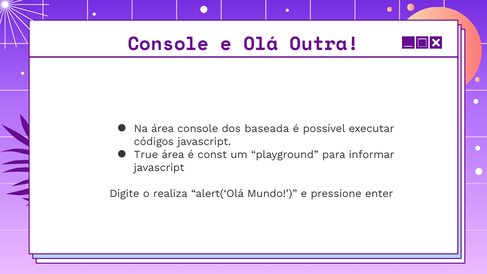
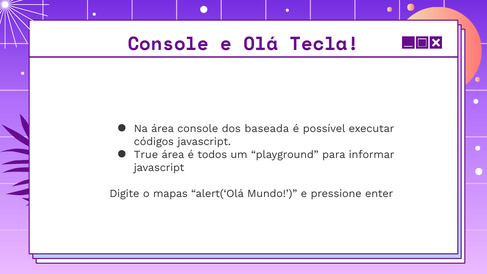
Outra: Outra -> Tecla (324, 44)
const: const -> todos (212, 154)
realiza: realiza -> mapas (170, 193)
